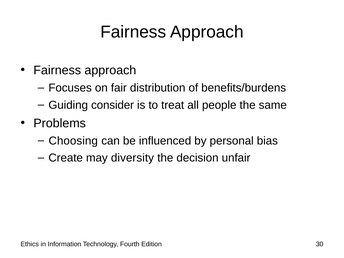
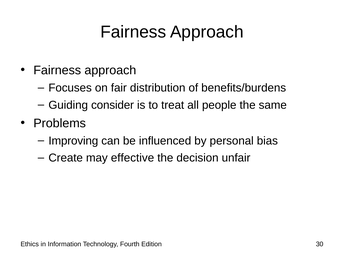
Choosing: Choosing -> Improving (73, 141)
diversity: diversity -> effective (133, 158)
